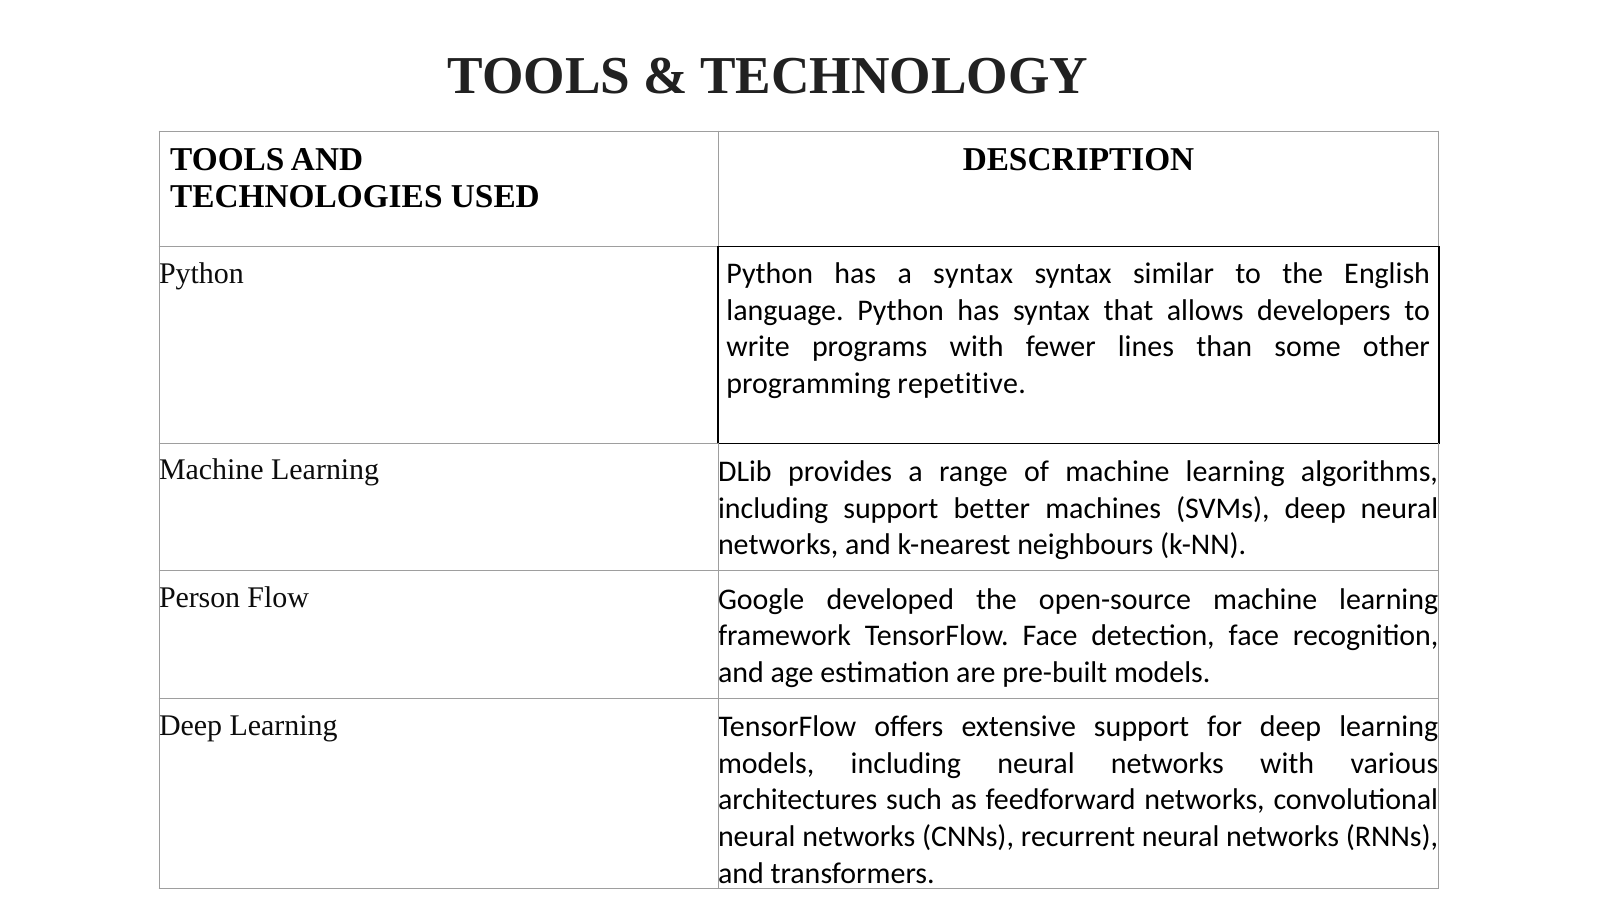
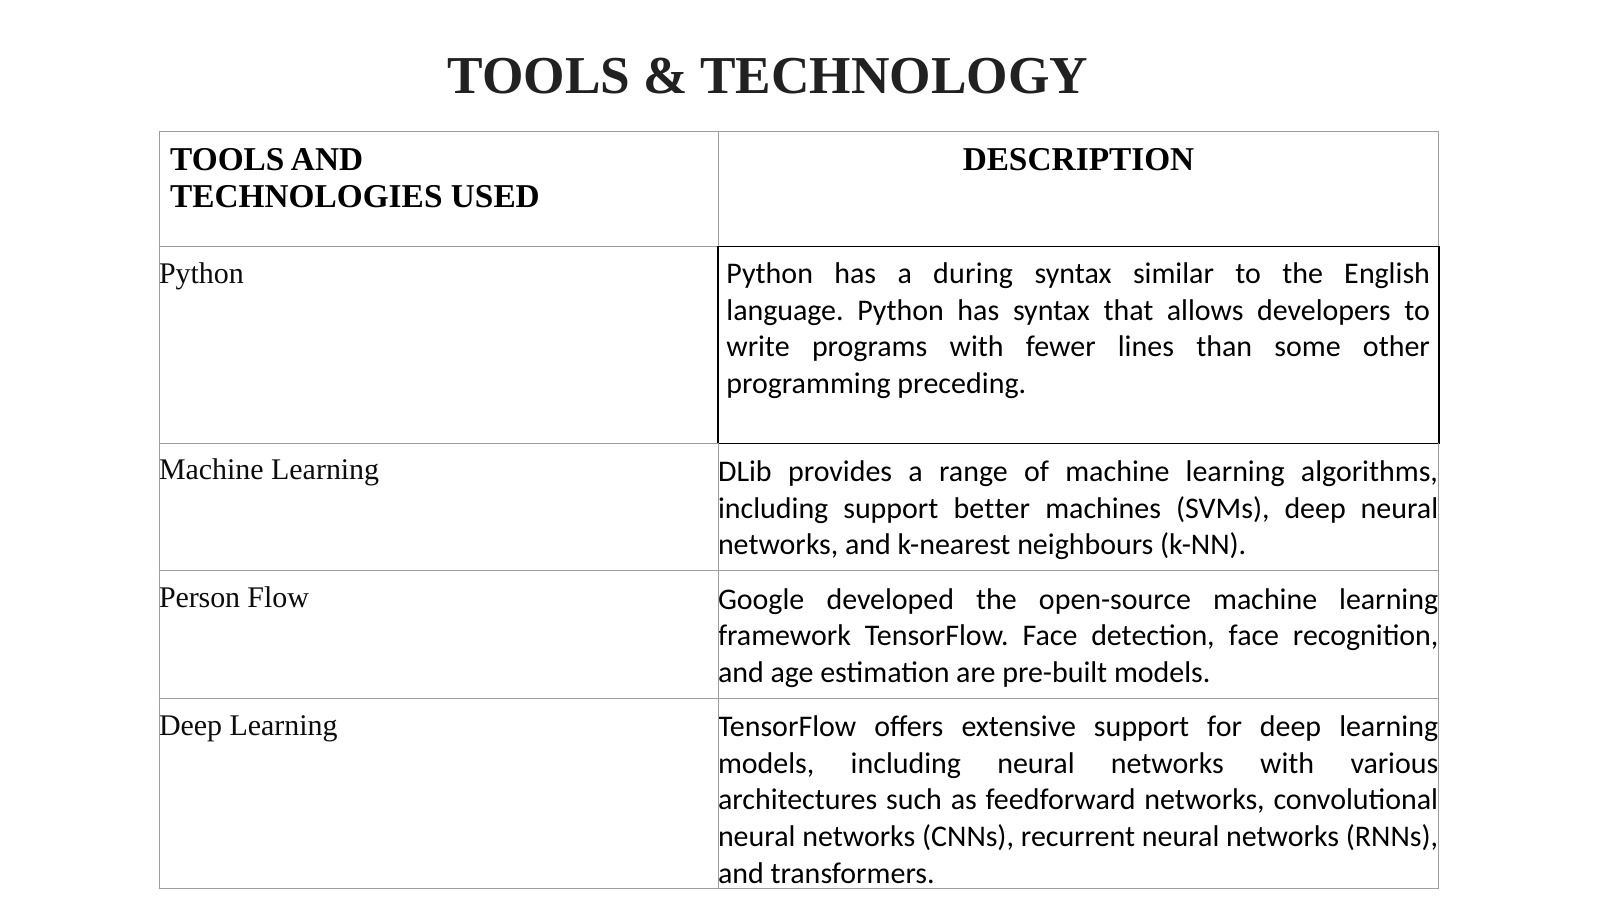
a syntax: syntax -> during (973, 274)
repetitive: repetitive -> preceding (962, 383)
